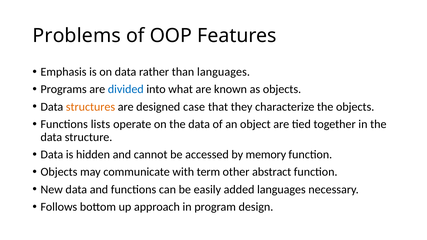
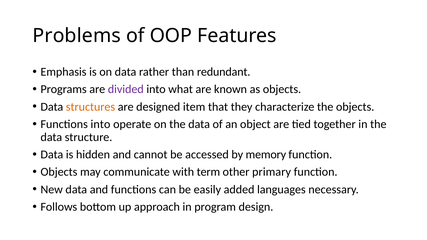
than languages: languages -> redundant (224, 72)
divided colour: blue -> purple (126, 89)
case: case -> item (194, 107)
Functions lists: lists -> into (100, 124)
abstract: abstract -> primary (272, 172)
